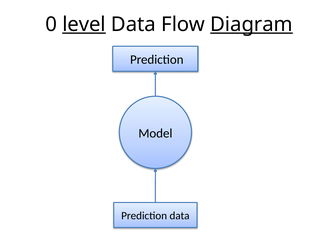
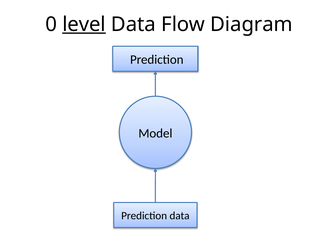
Diagram underline: present -> none (251, 24)
